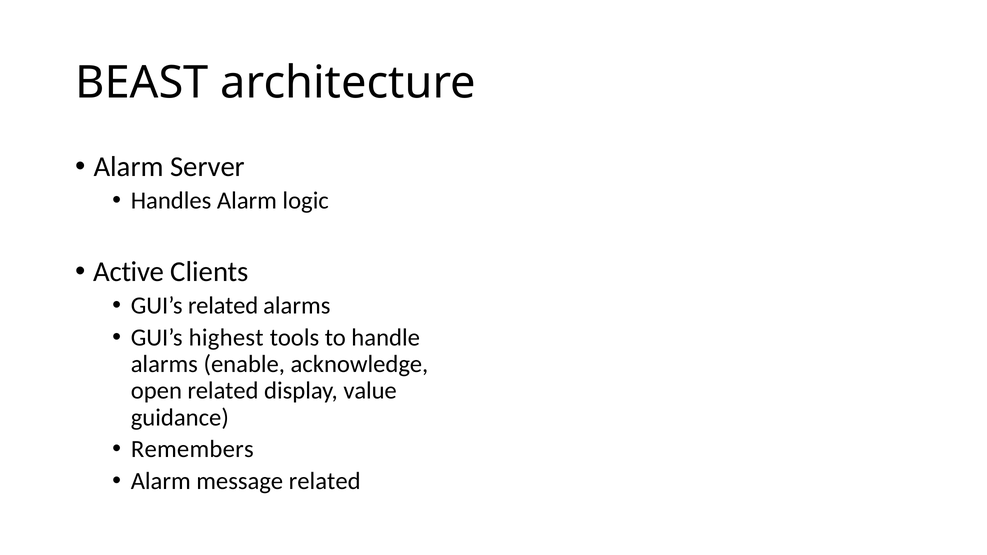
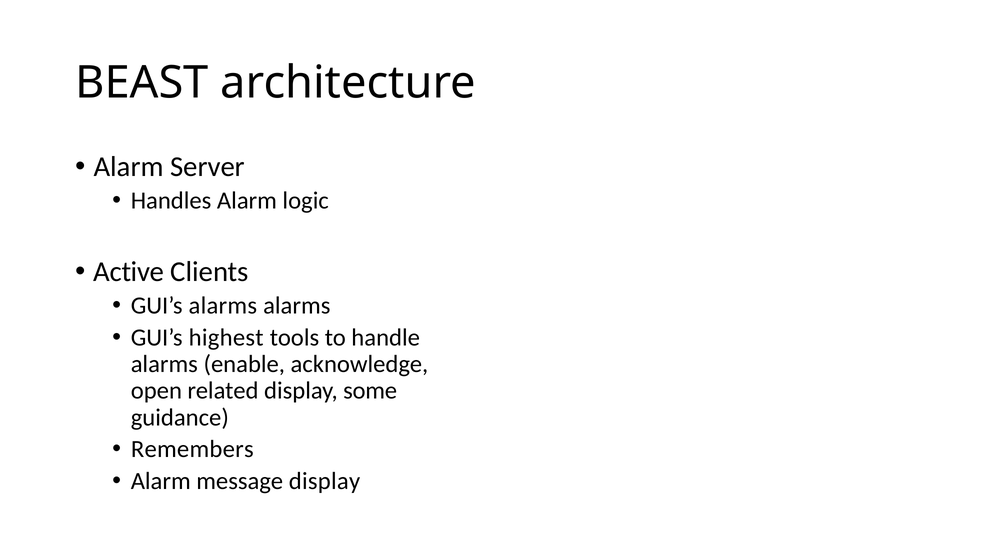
GUI’s related: related -> alarms (223, 306)
value: value -> some (370, 391)
message related: related -> display (325, 481)
